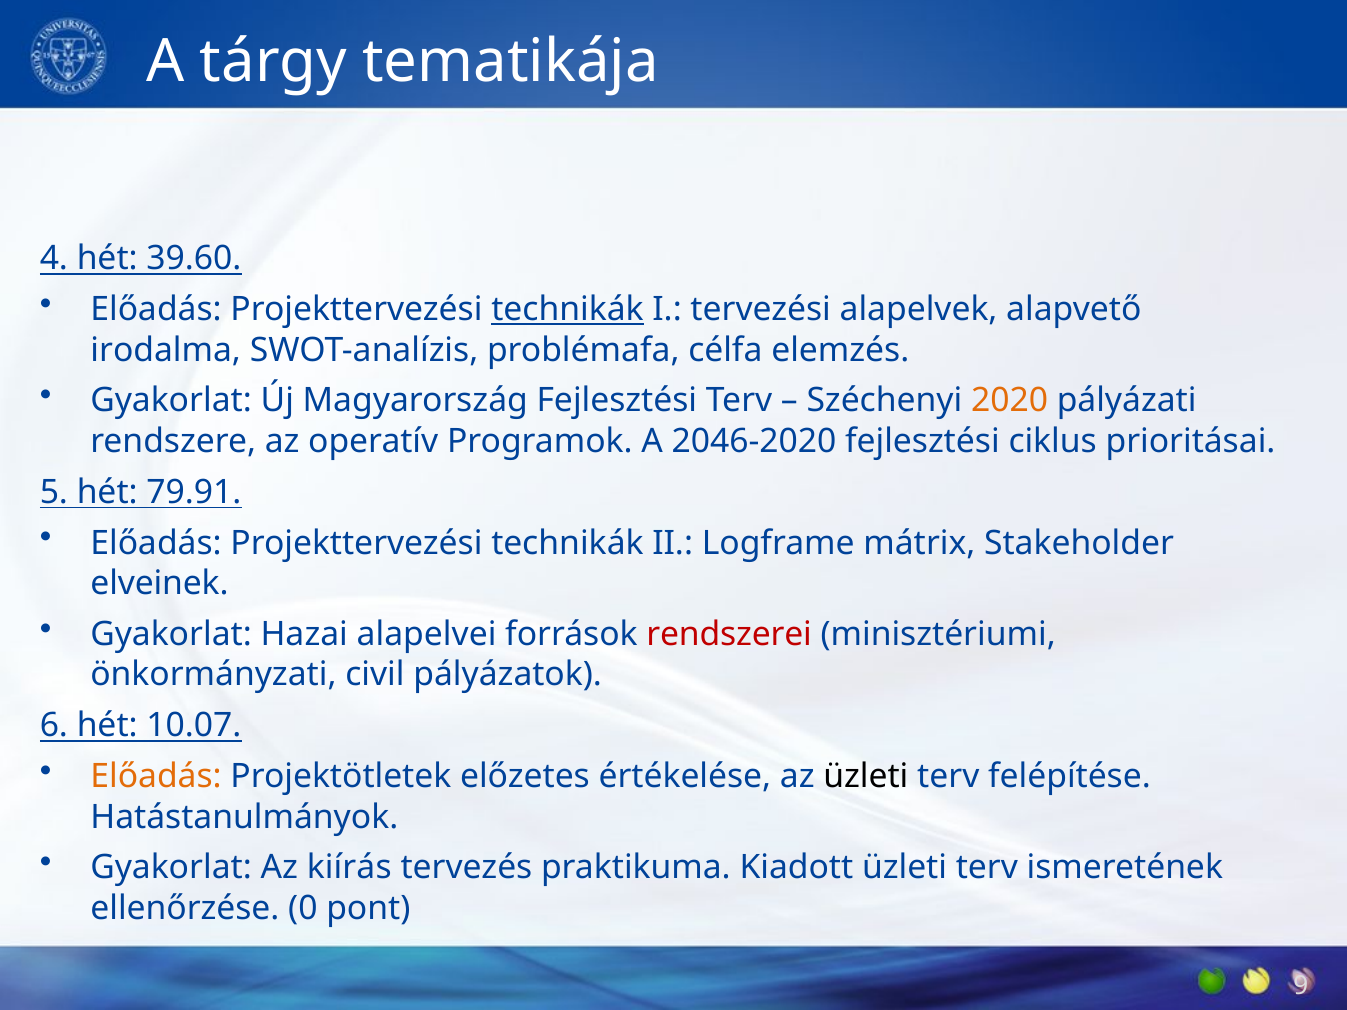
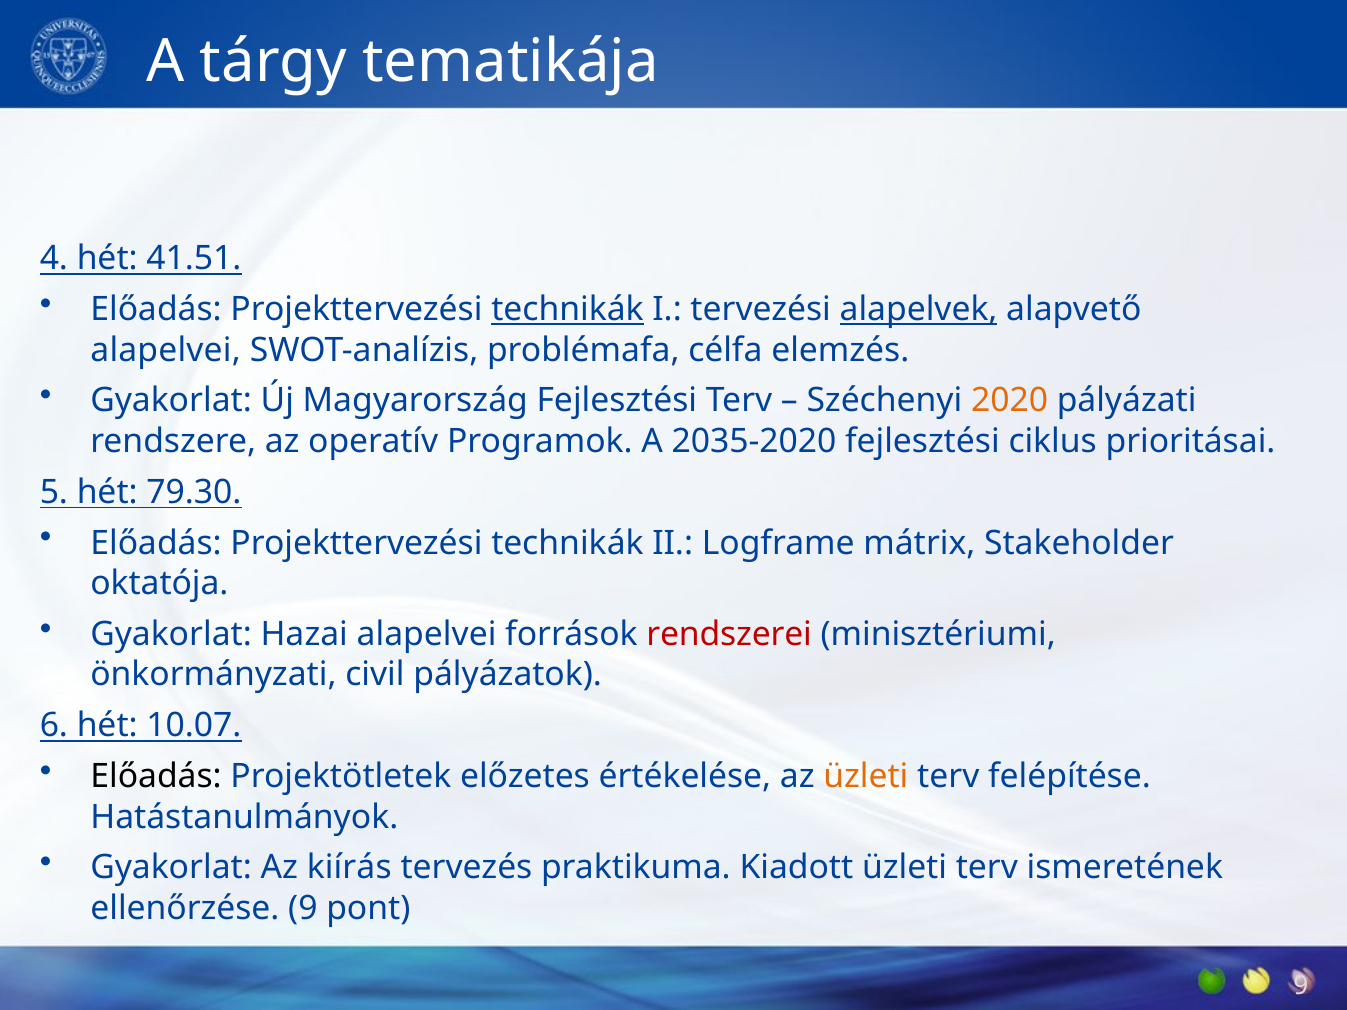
39.60: 39.60 -> 41.51 (194, 259)
alapelvek underline: none -> present (919, 310)
irodalma: irodalma -> alapelvei (166, 350)
2046-2020: 2046-2020 -> 2035-2020 (754, 441)
79.91: 79.91 -> 79.30 (194, 492)
elveinek: elveinek -> oktatója (159, 584)
Előadás colour: orange -> black (156, 777)
üzleti colour: black -> orange (866, 777)
ellenőrzése 0: 0 -> 9 (303, 908)
